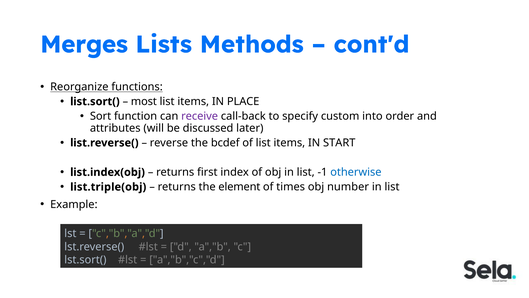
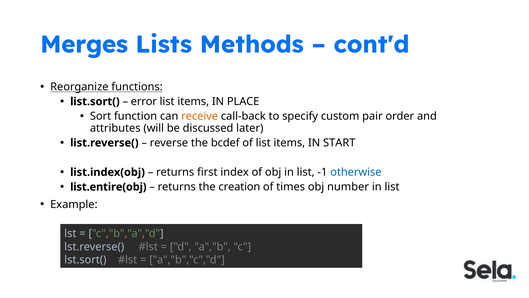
most: most -> error (144, 101)
receive colour: purple -> orange (200, 116)
into: into -> pair (372, 116)
list.triple(obj: list.triple(obj -> list.entire(obj (108, 187)
element: element -> creation (239, 187)
